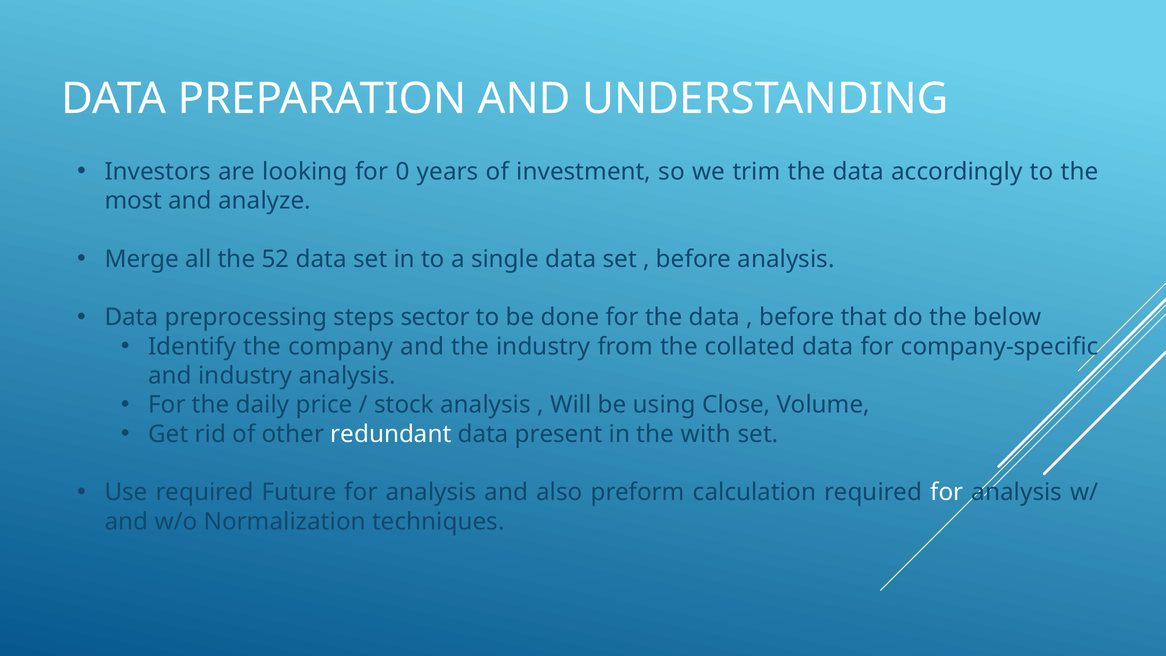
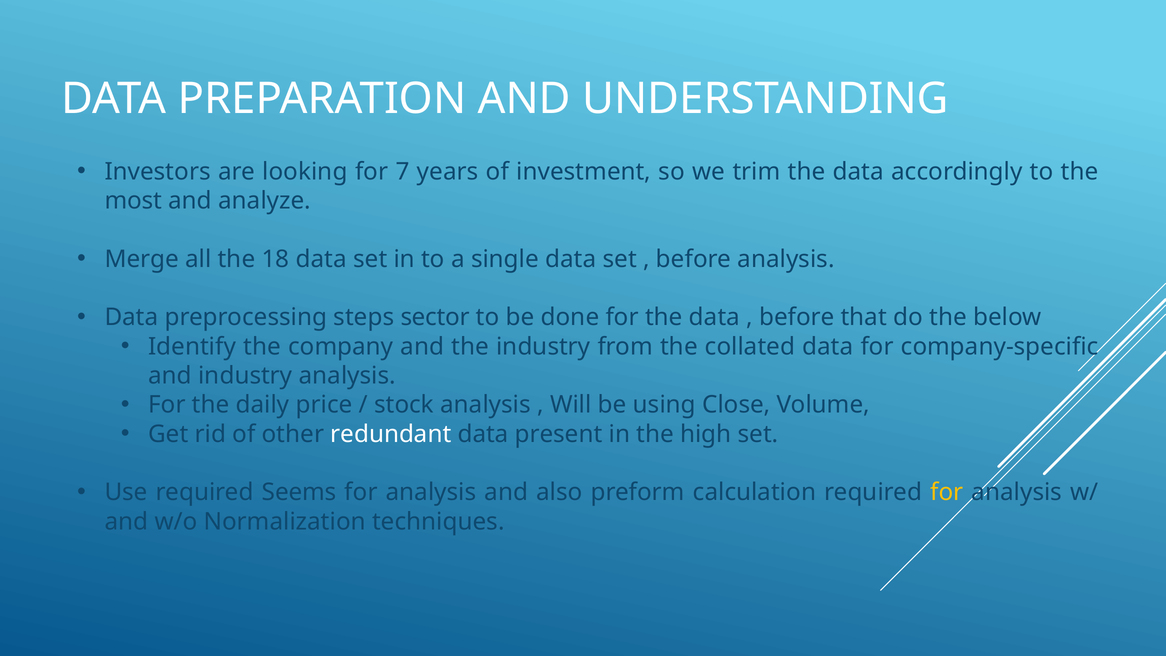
0: 0 -> 7 (403, 171)
52: 52 -> 18 (275, 259)
with: with -> high (706, 434)
Future: Future -> Seems (299, 492)
for colour: white -> yellow (947, 492)
